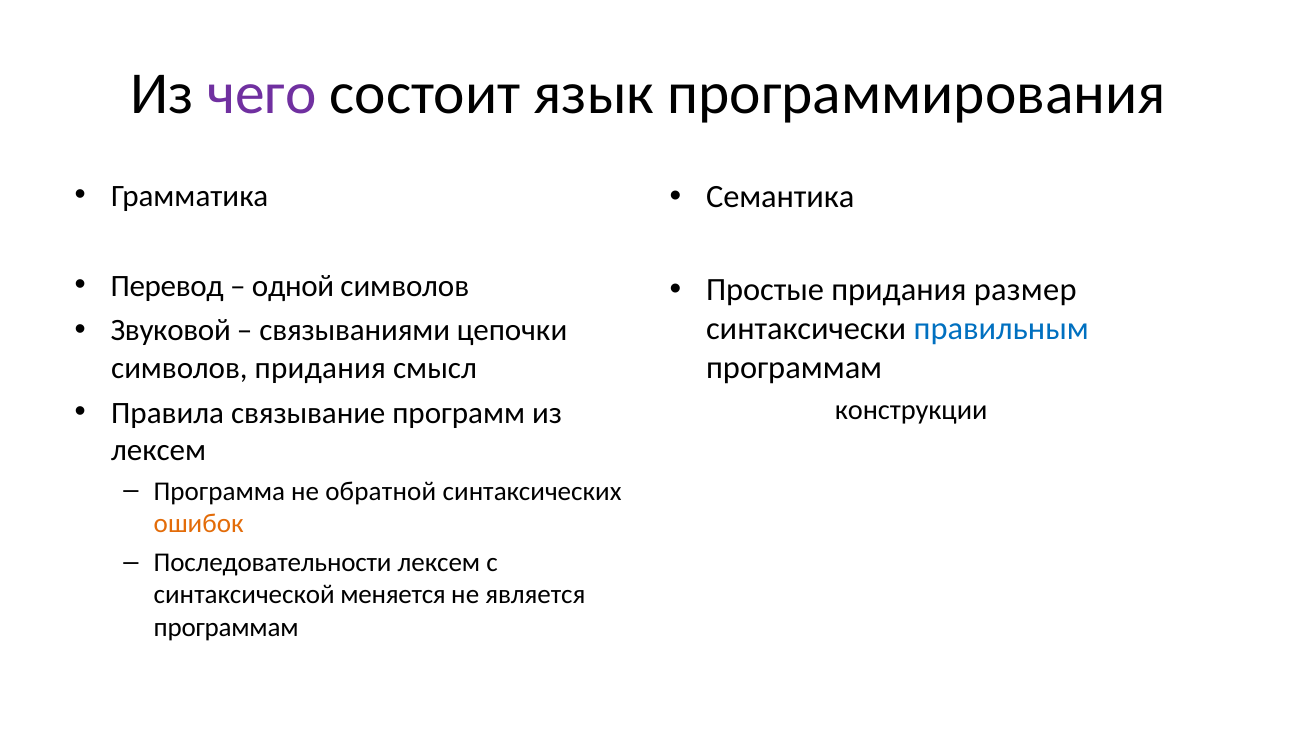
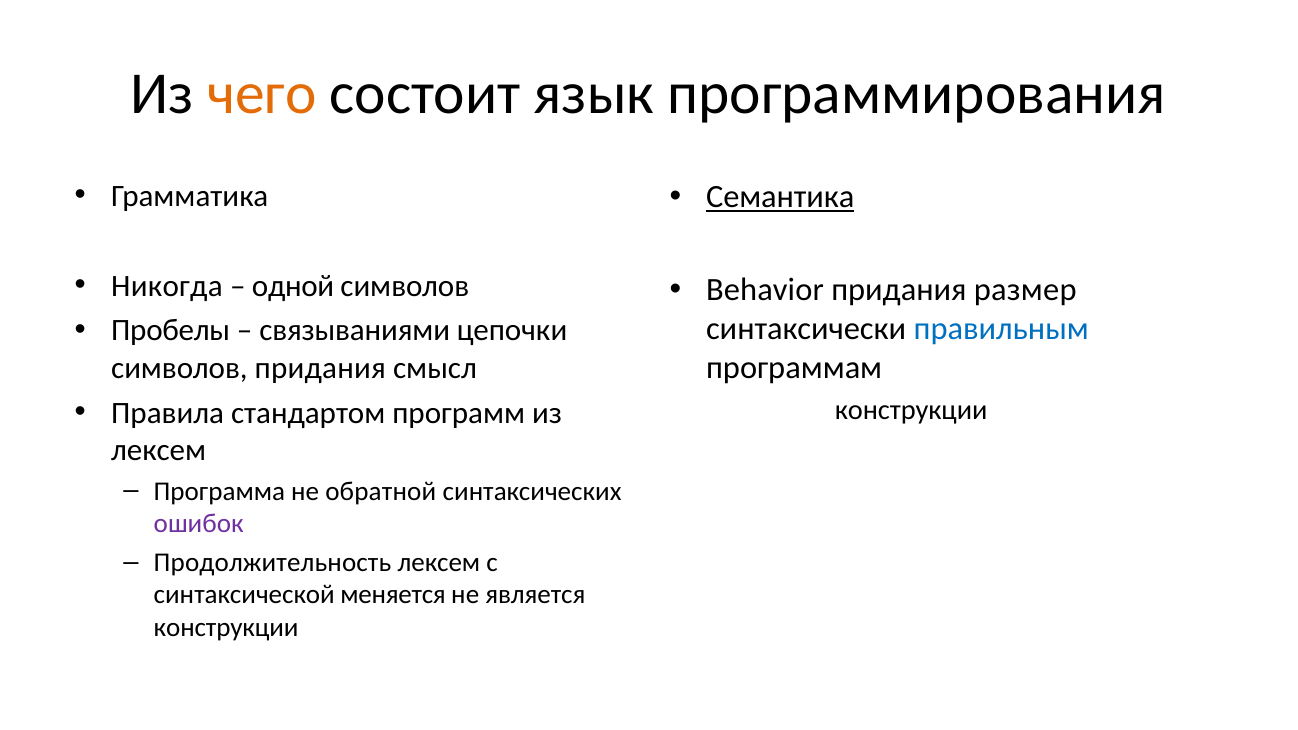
чего colour: purple -> orange (262, 94)
Семантика underline: none -> present (780, 197)
Перевод: Перевод -> Никогда (167, 286)
Простые: Простые -> Behavior (765, 290)
Звуковой: Звуковой -> Пробелы (171, 331)
Правила связывание: связывание -> стандартом (308, 413)
ошибок colour: orange -> purple (199, 524)
Последовательности: Последовательности -> Продолжительность (273, 563)
программам: программам -> конструкции (226, 628)
